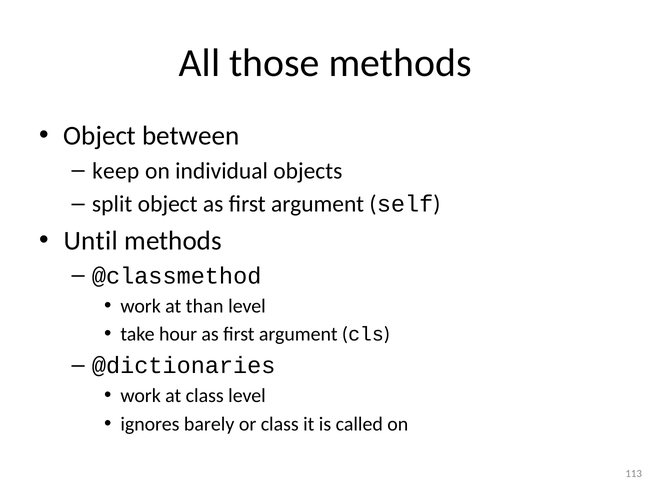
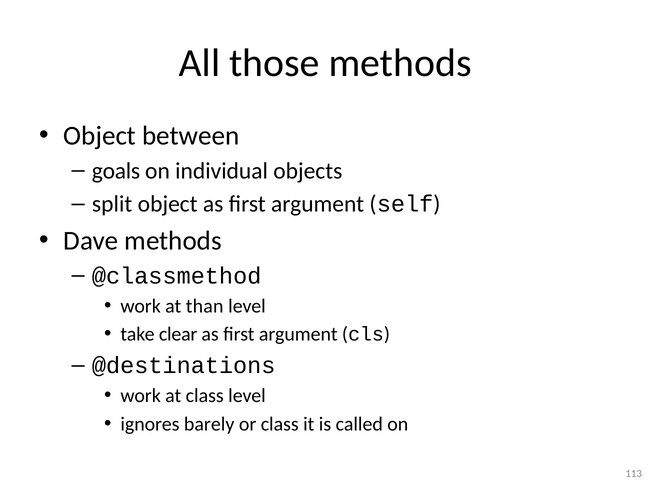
keep: keep -> goals (116, 171)
Until: Until -> Dave (91, 240)
hour: hour -> clear (178, 334)
@dictionaries: @dictionaries -> @destinations (184, 365)
